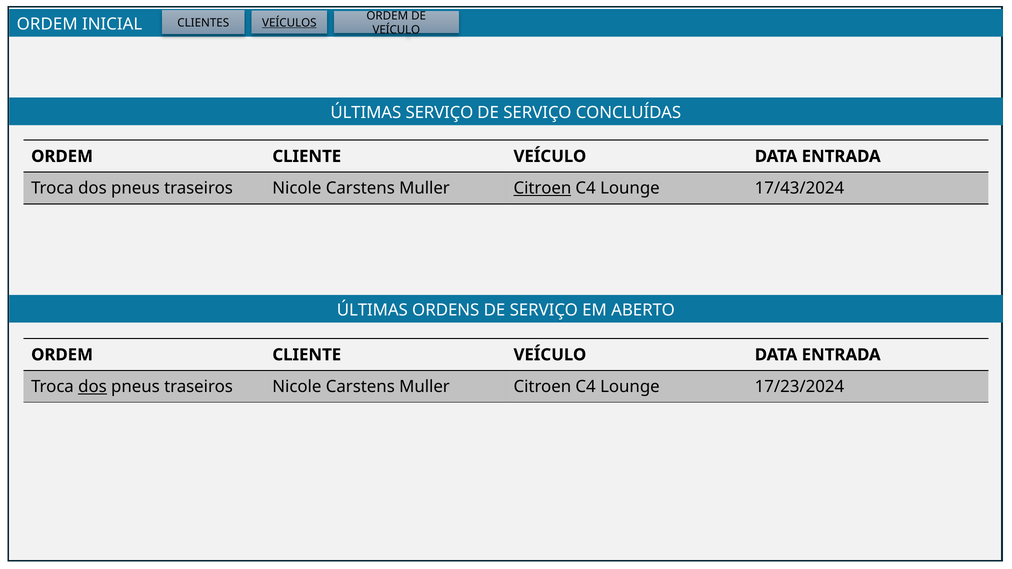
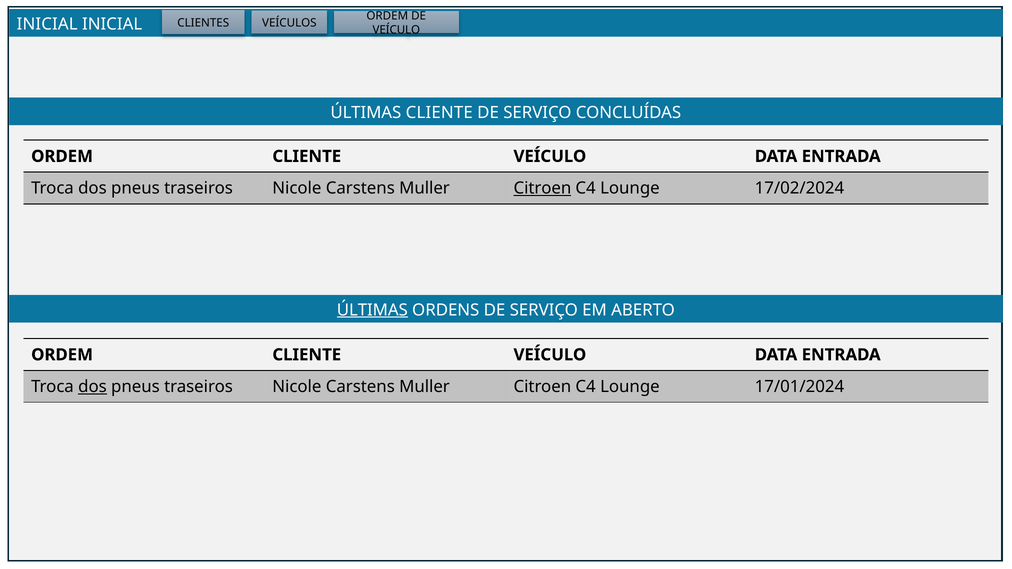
ORDEM: ORDEM -> INICIAL (47, 24)
VEÍCULOS underline: present -> none (289, 23)
ÚLTIMAS SERVIÇO: SERVIÇO -> CLIENTE (439, 113)
17/43/2024: 17/43/2024 -> 17/02/2024 (799, 188)
ÚLTIMAS underline: none -> present (372, 310)
17/23/2024: 17/23/2024 -> 17/01/2024 (799, 387)
